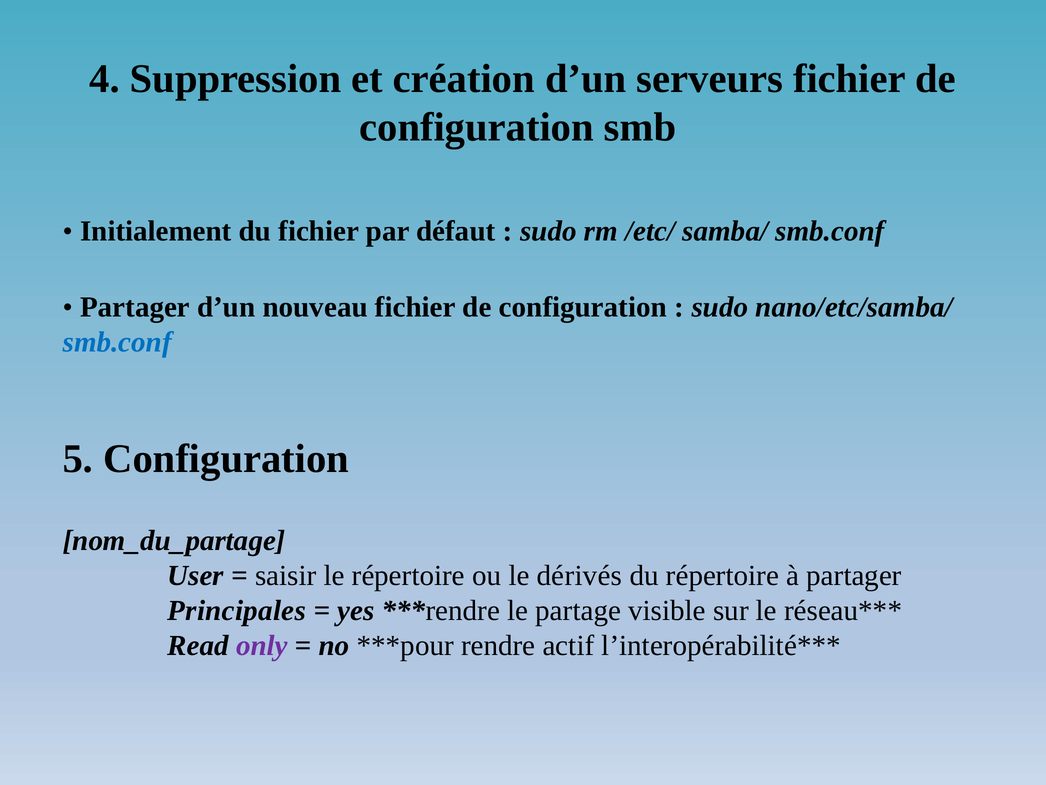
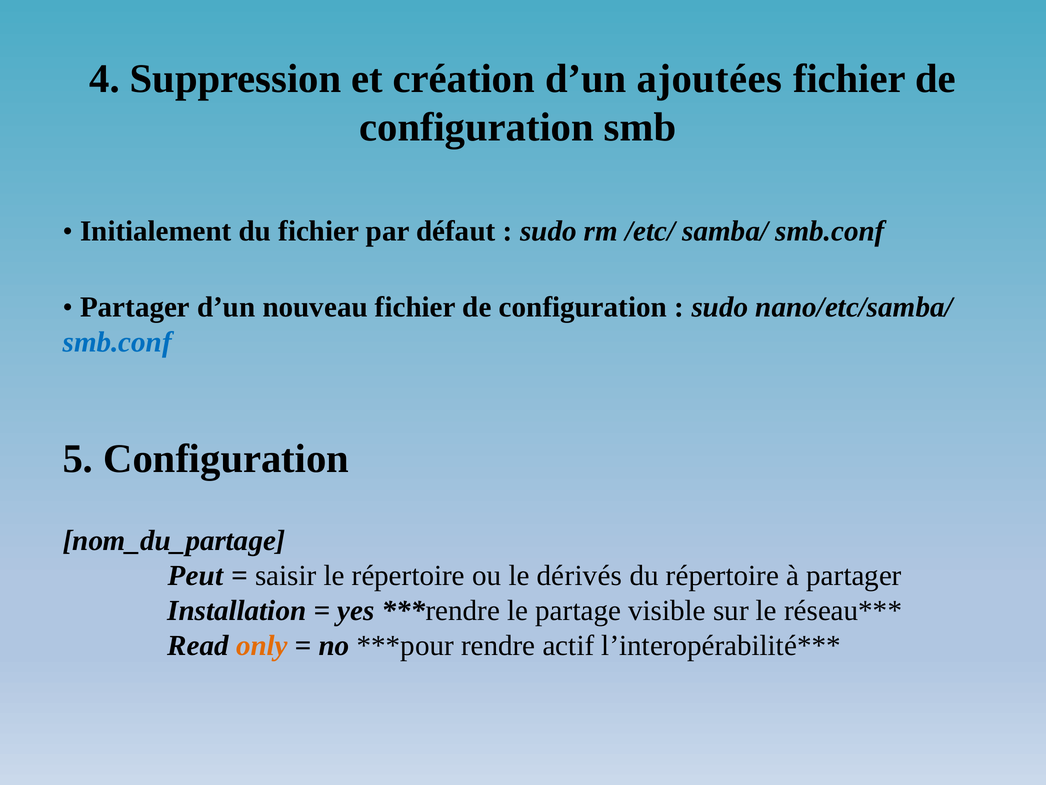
serveurs: serveurs -> ajoutées (709, 79)
User: User -> Peut (195, 575)
Principales: Principales -> Installation (237, 610)
only colour: purple -> orange (262, 645)
